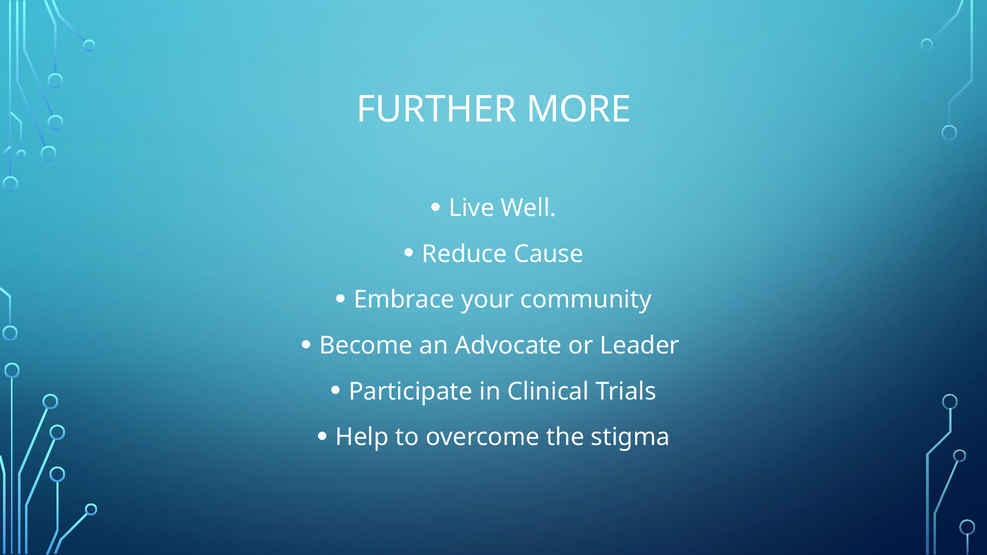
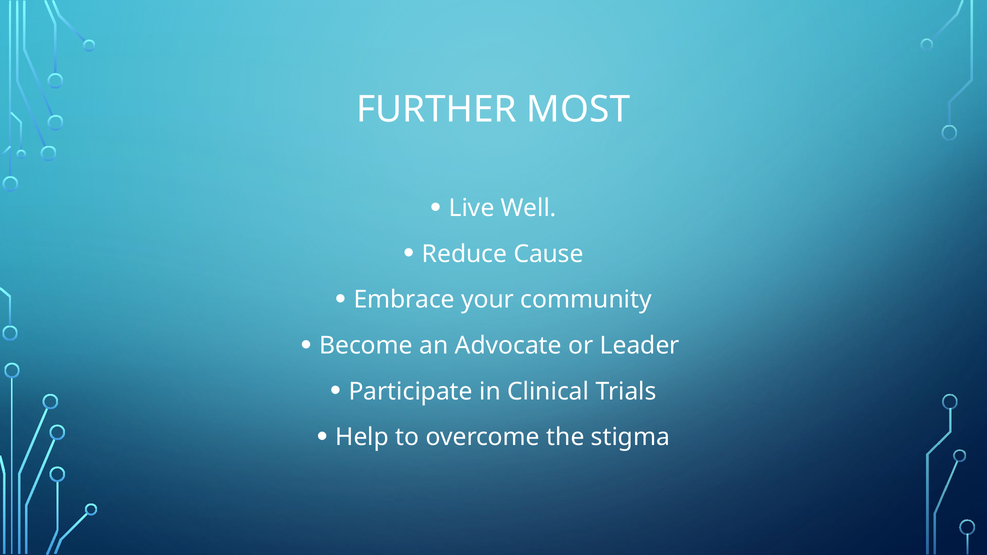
MORE: MORE -> MOST (578, 110)
